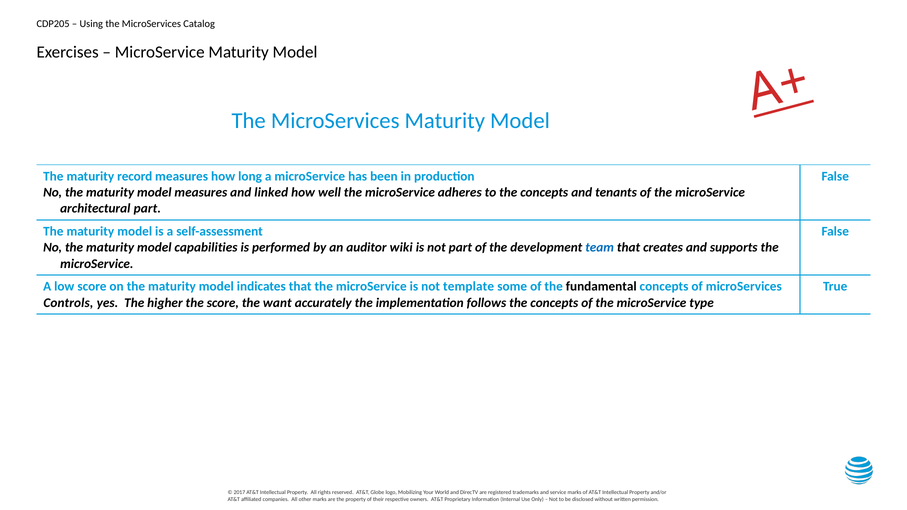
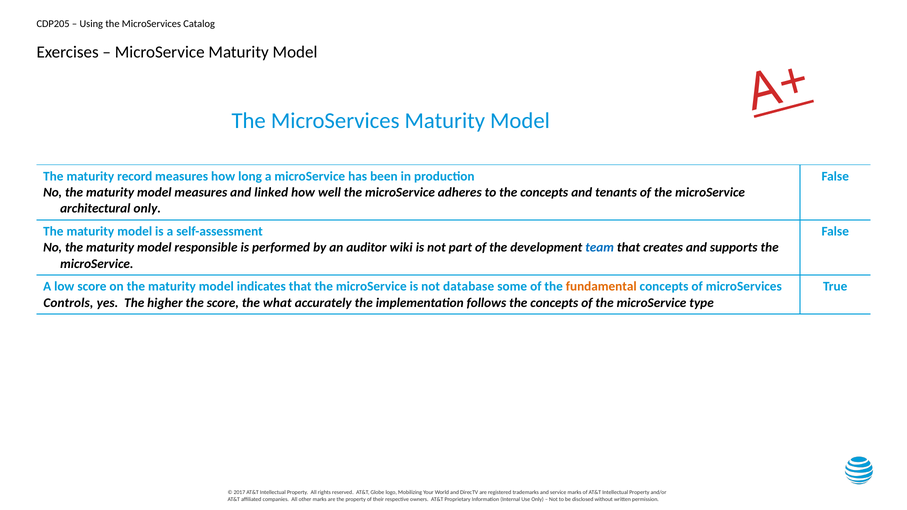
architectural part: part -> only (147, 209)
capabilities: capabilities -> responsible (206, 248)
template: template -> database (469, 287)
fundamental colour: black -> orange (601, 287)
want: want -> what (277, 303)
